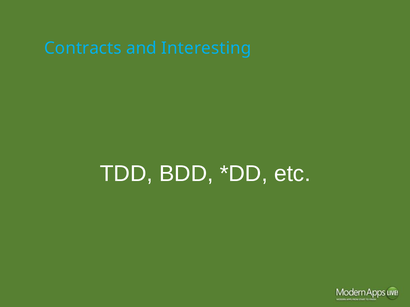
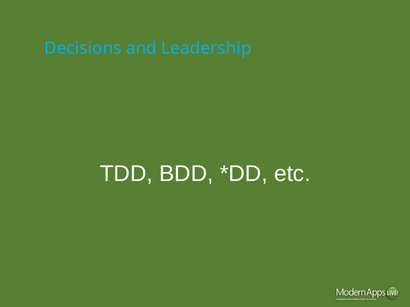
Contracts: Contracts -> Decisions (83, 48)
Interesting: Interesting -> Leadership (206, 48)
